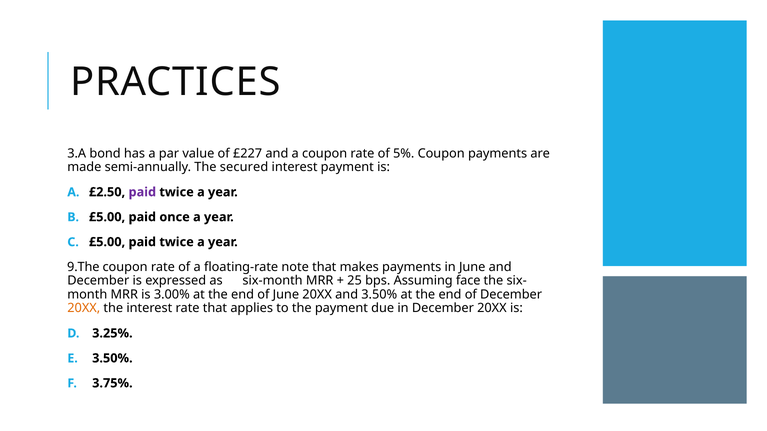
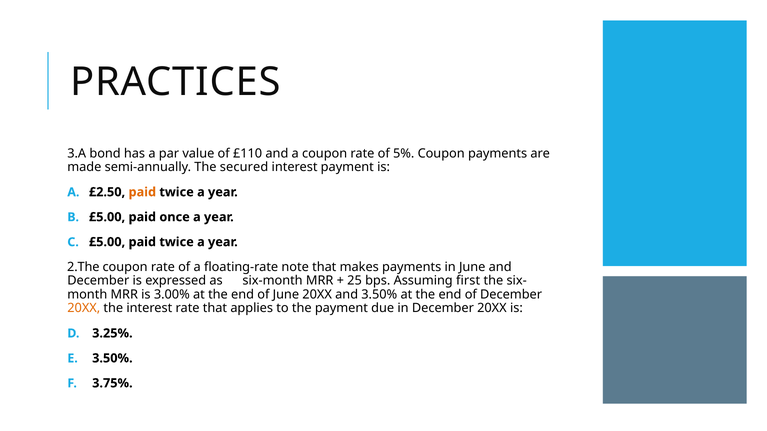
£227: £227 -> £110 (248, 154)
paid colour: purple -> orange (142, 192)
9.The: 9.The -> 2.The (83, 267)
face: face -> first (468, 281)
